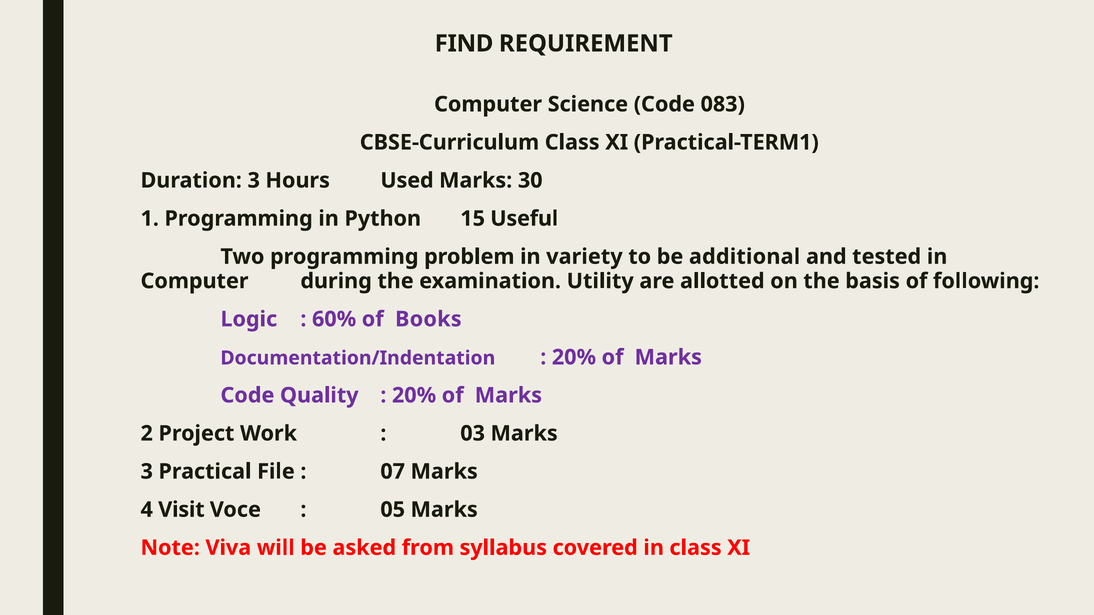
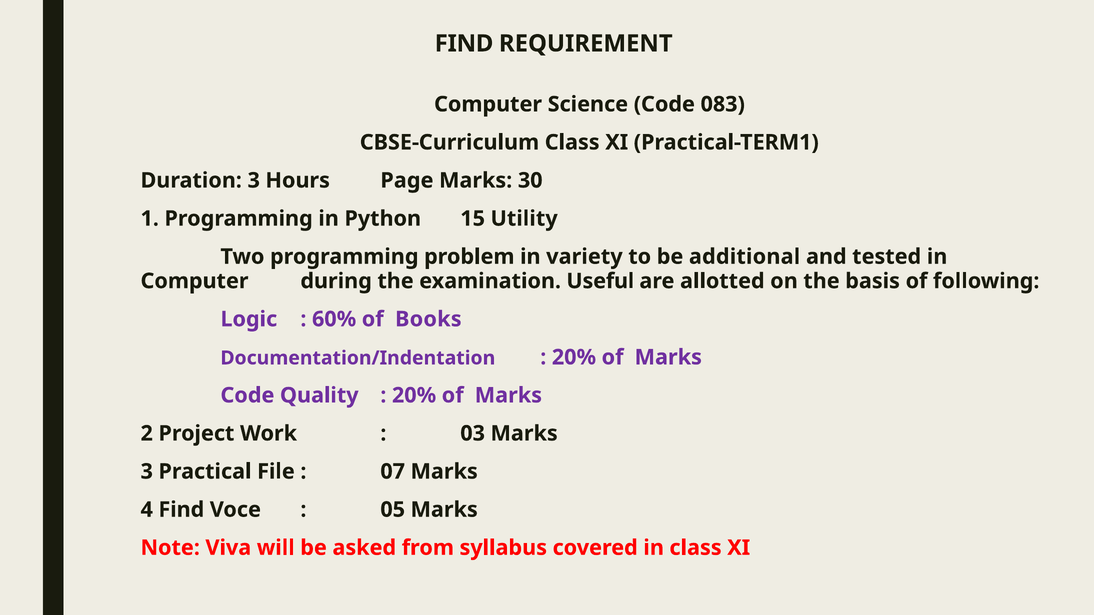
Used: Used -> Page (407, 181)
Useful: Useful -> Utility (524, 219)
Utility: Utility -> Useful (600, 281)
4 Visit: Visit -> Find (181, 510)
